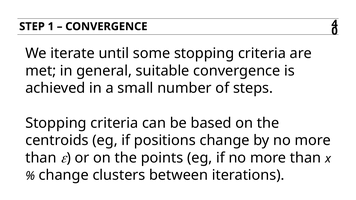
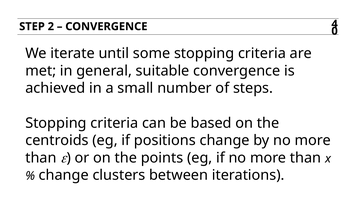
1: 1 -> 2 (51, 26)
